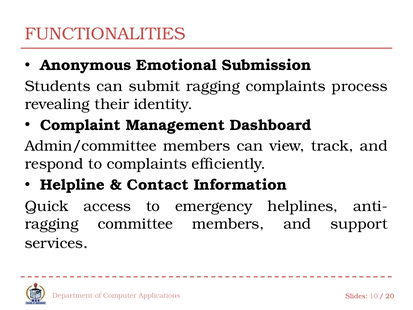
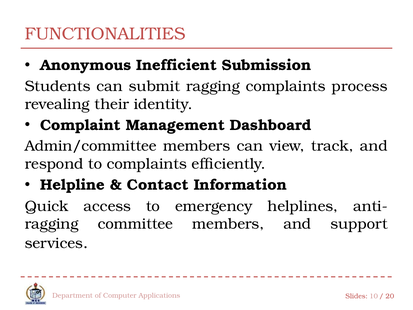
Emotional: Emotional -> Inefficient (177, 65)
